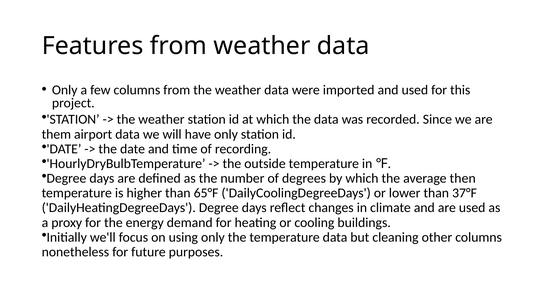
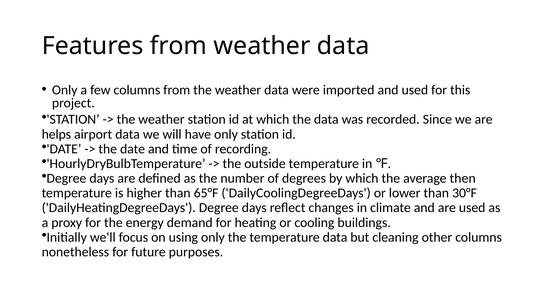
them: them -> helps (56, 134)
37°F: 37°F -> 30°F (464, 194)
